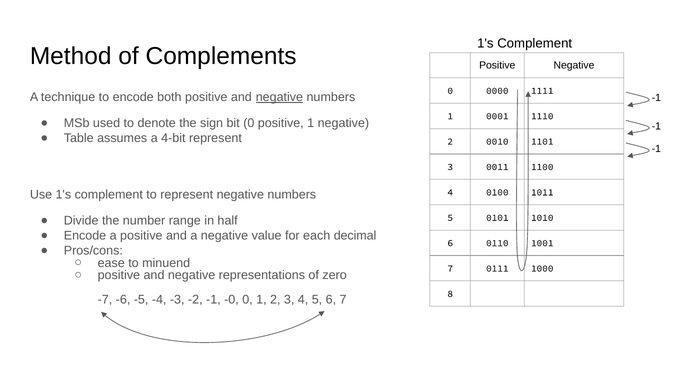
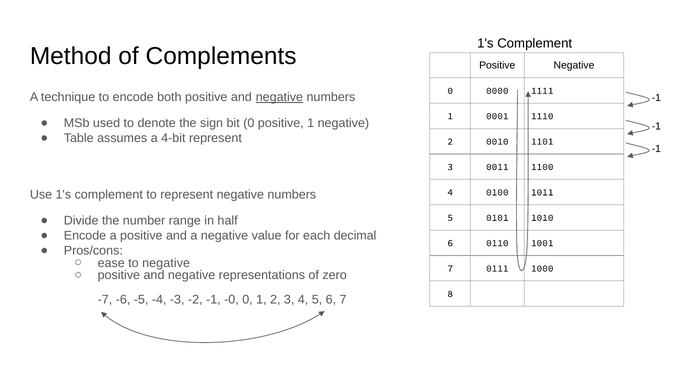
to minuend: minuend -> negative (166, 263)
